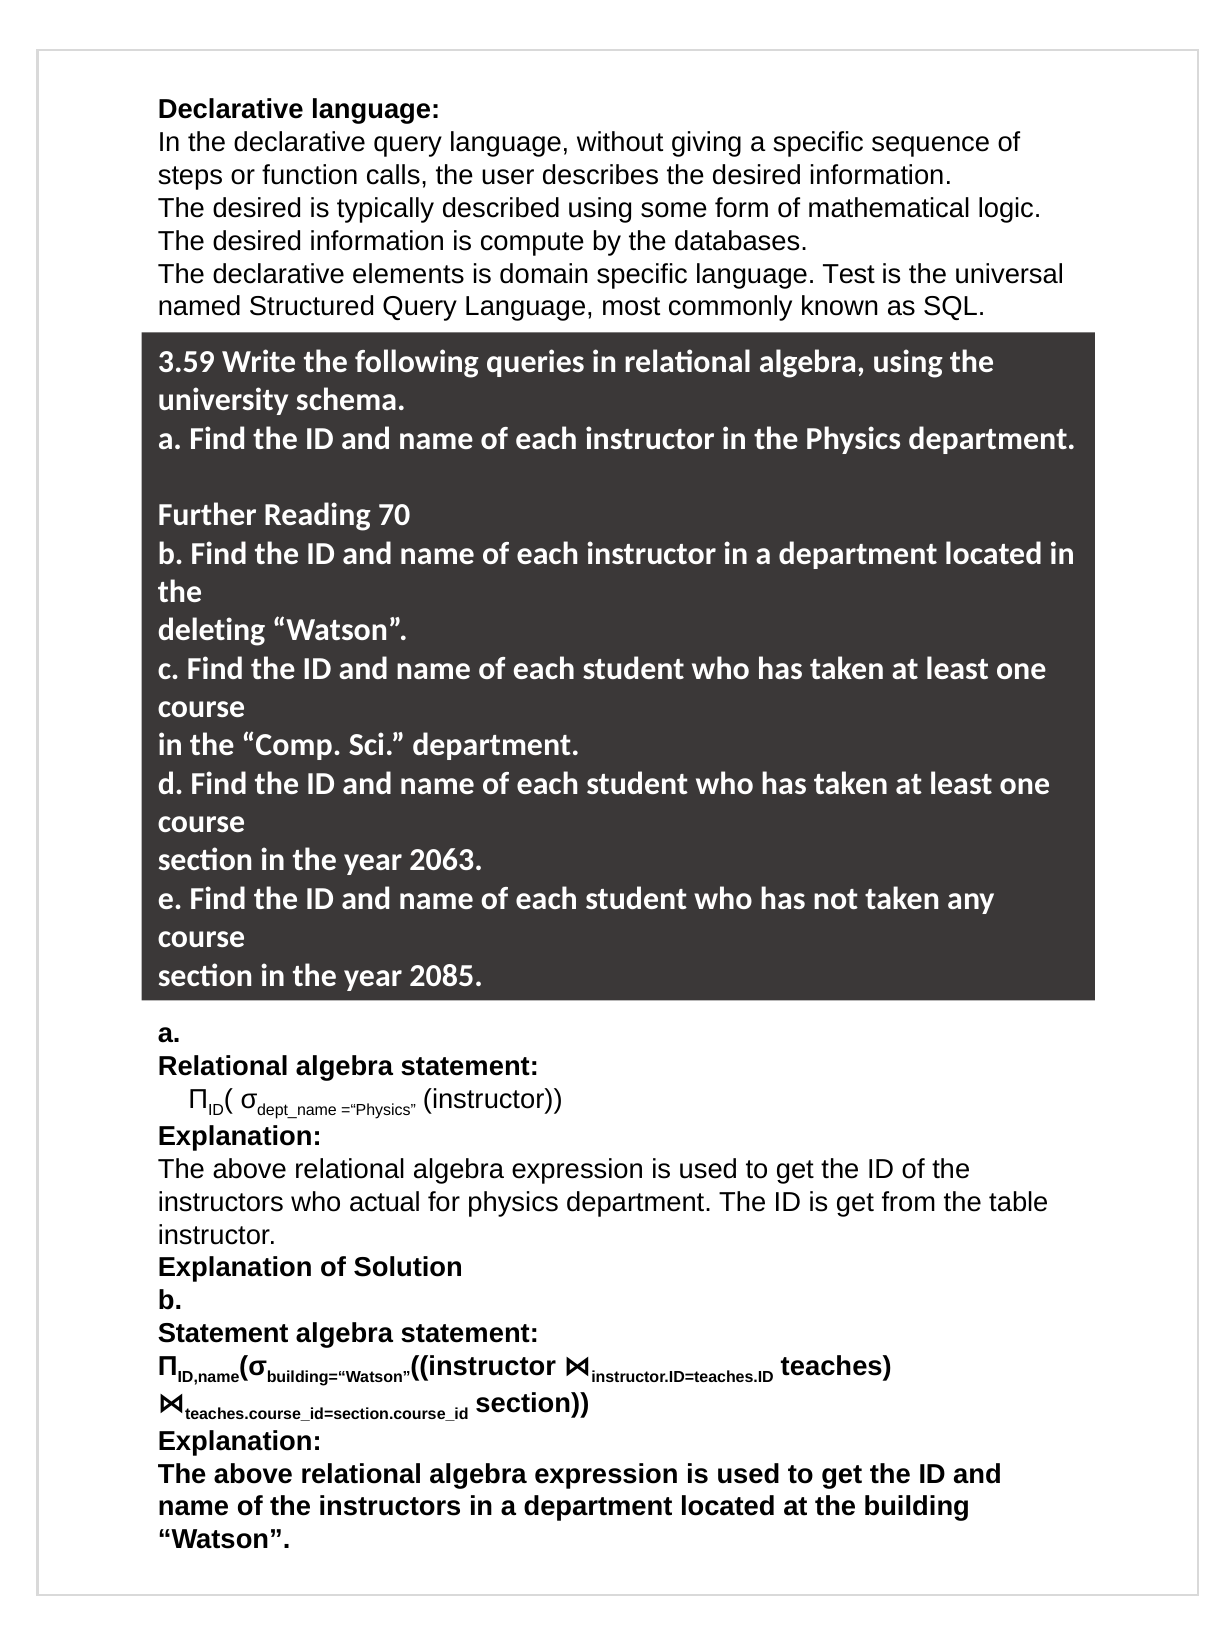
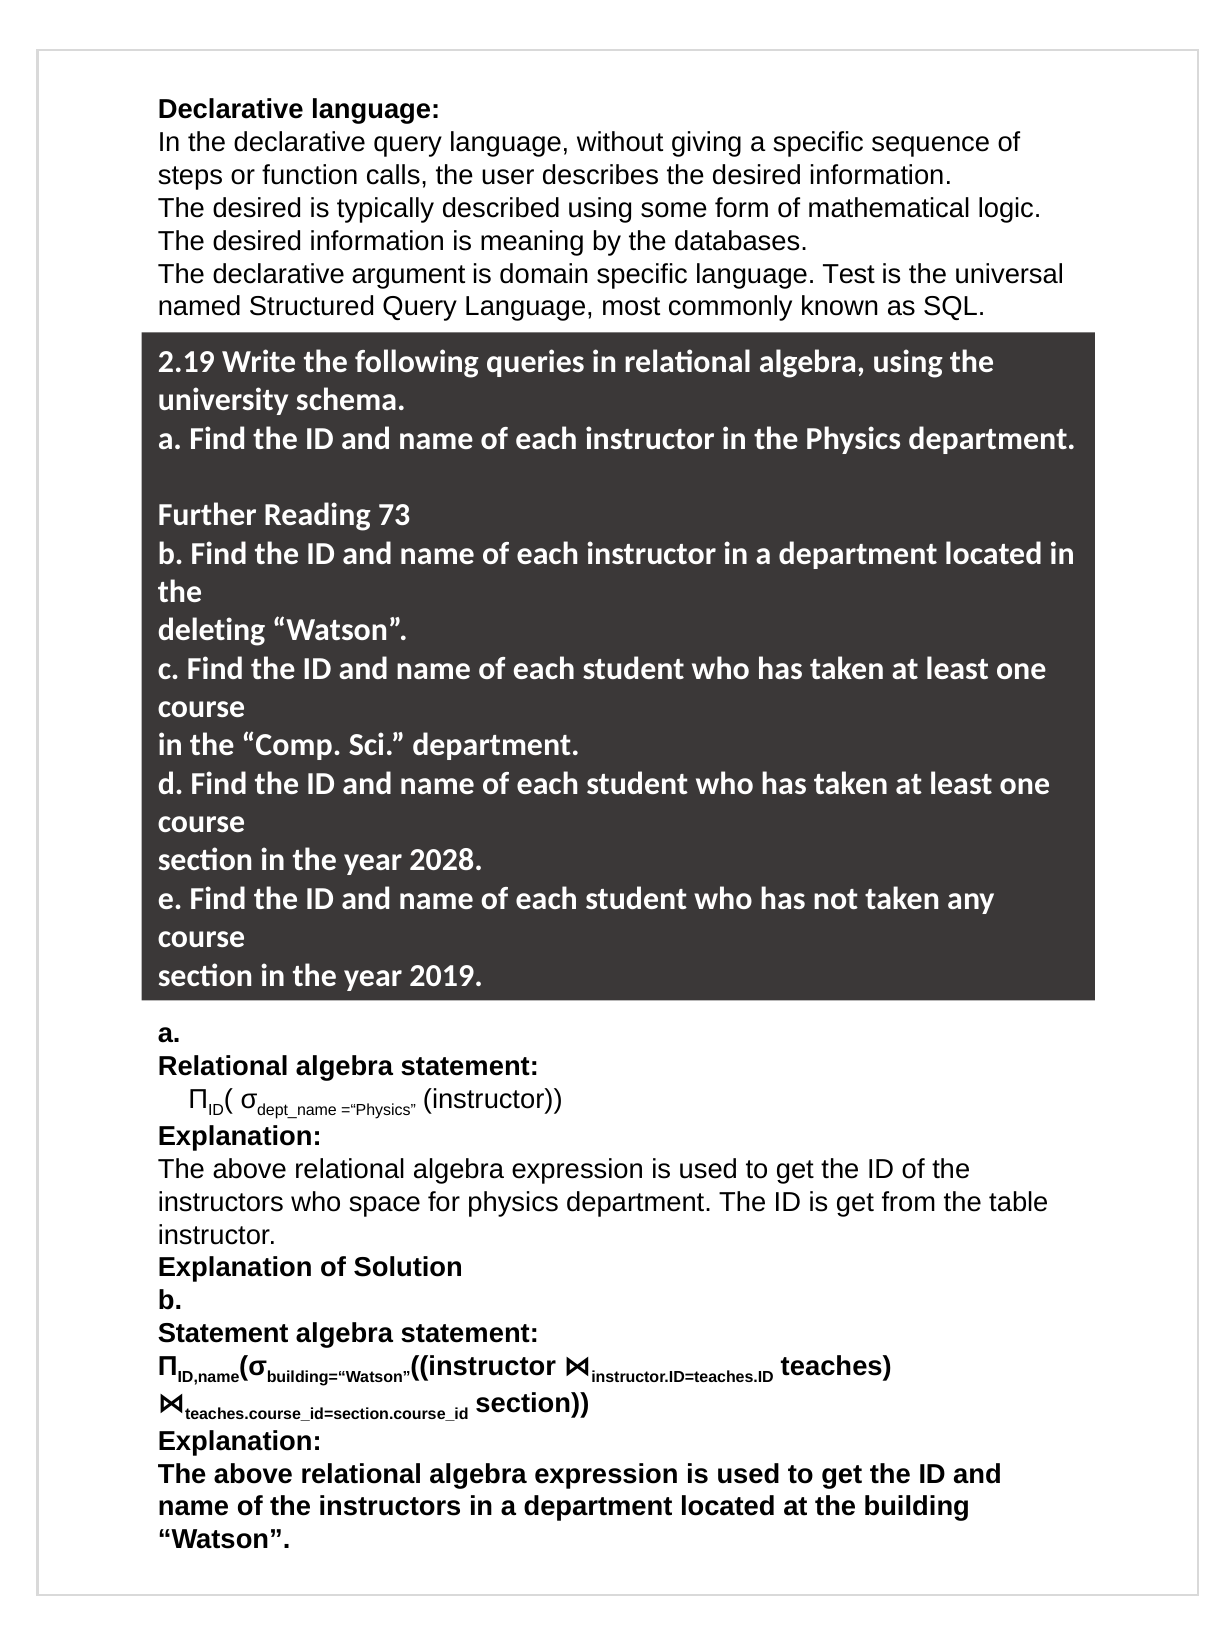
compute: compute -> meaning (532, 241)
elements: elements -> argument (409, 274)
3.59: 3.59 -> 2.19 (186, 362)
70: 70 -> 73 (394, 515)
2063: 2063 -> 2028 (446, 860)
2085: 2085 -> 2019 (446, 975)
actual: actual -> space (385, 1202)
